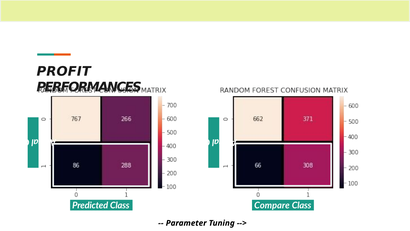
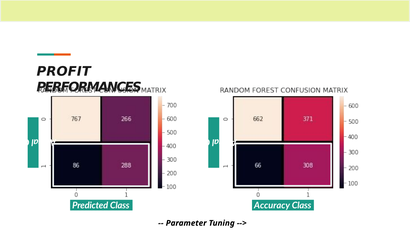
Compare: Compare -> Accuracy (272, 205)
